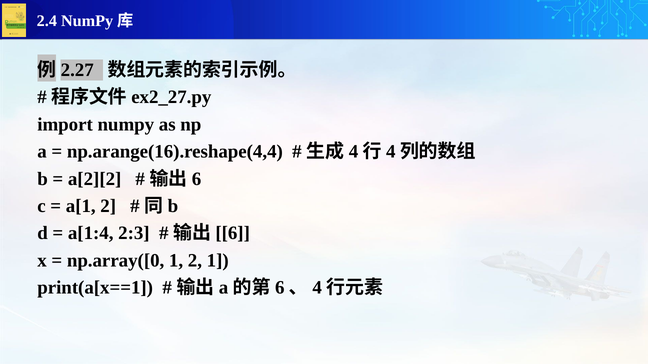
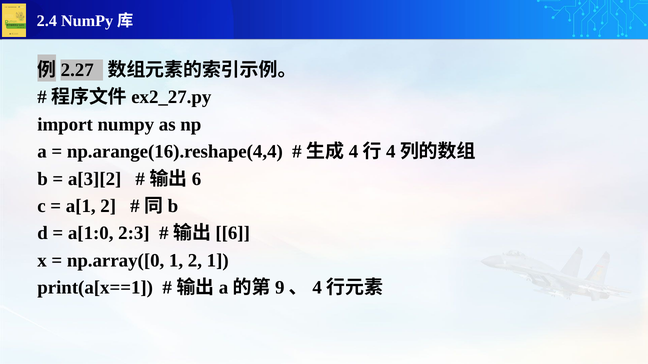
a[2][2: a[2][2 -> a[3][2 (95, 179)
a[1:4: a[1:4 -> a[1:0 (91, 233)
6: 6 -> 9 (280, 288)
